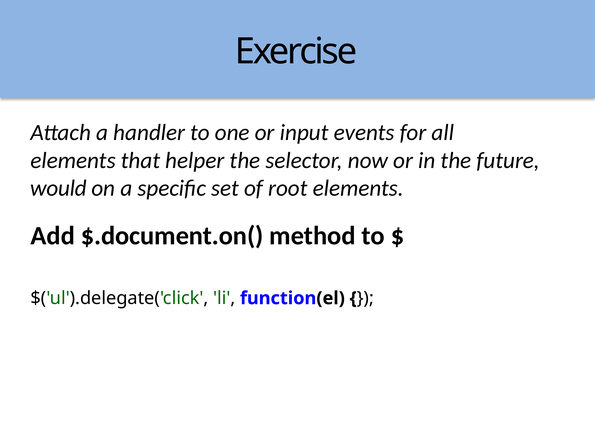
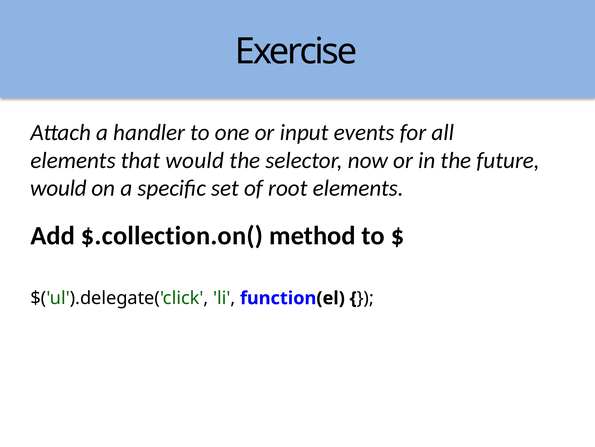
that helper: helper -> would (195, 160)
$.document.on(: $.document.on( -> $.collection.on( (172, 235)
